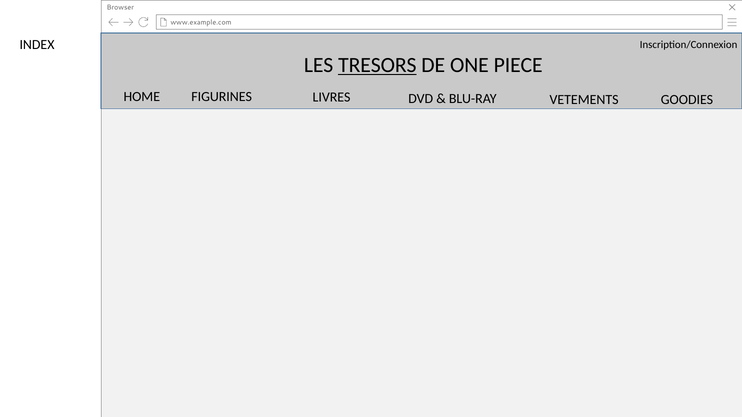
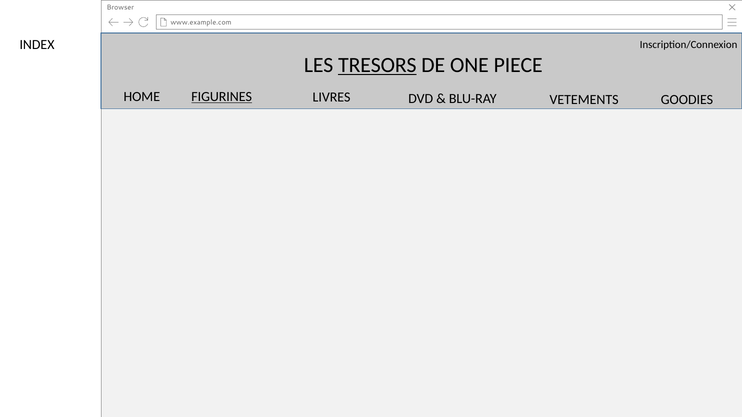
FIGURINES underline: none -> present (222, 97)
